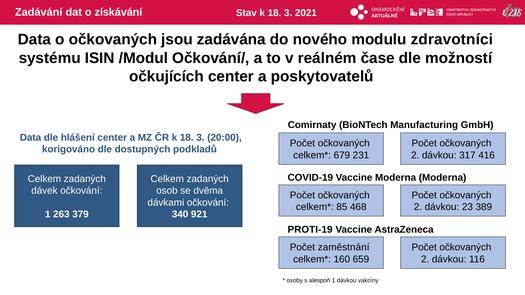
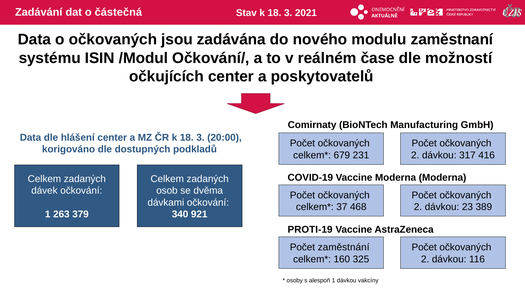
získávání: získávání -> částečná (118, 12)
zdravotníci: zdravotníci -> zaměstnaní (452, 40)
85: 85 -> 37 (342, 207)
659: 659 -> 325 (361, 259)
